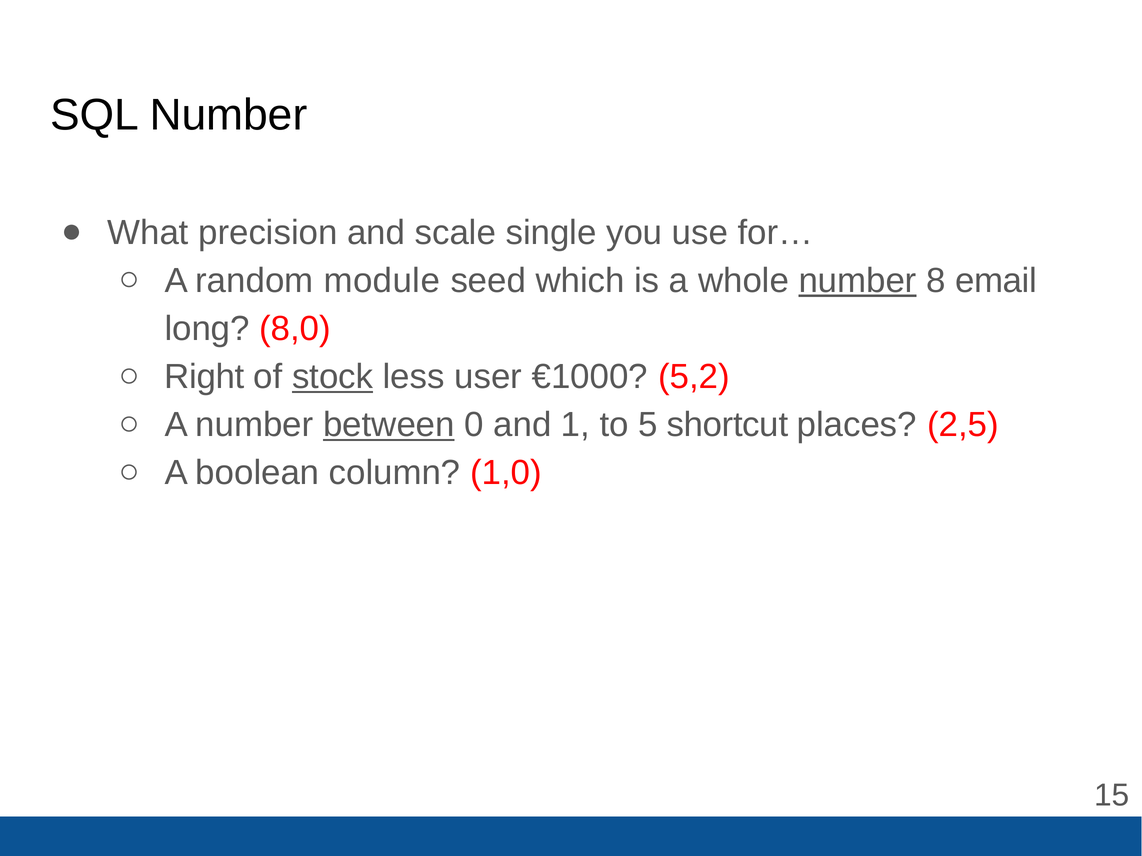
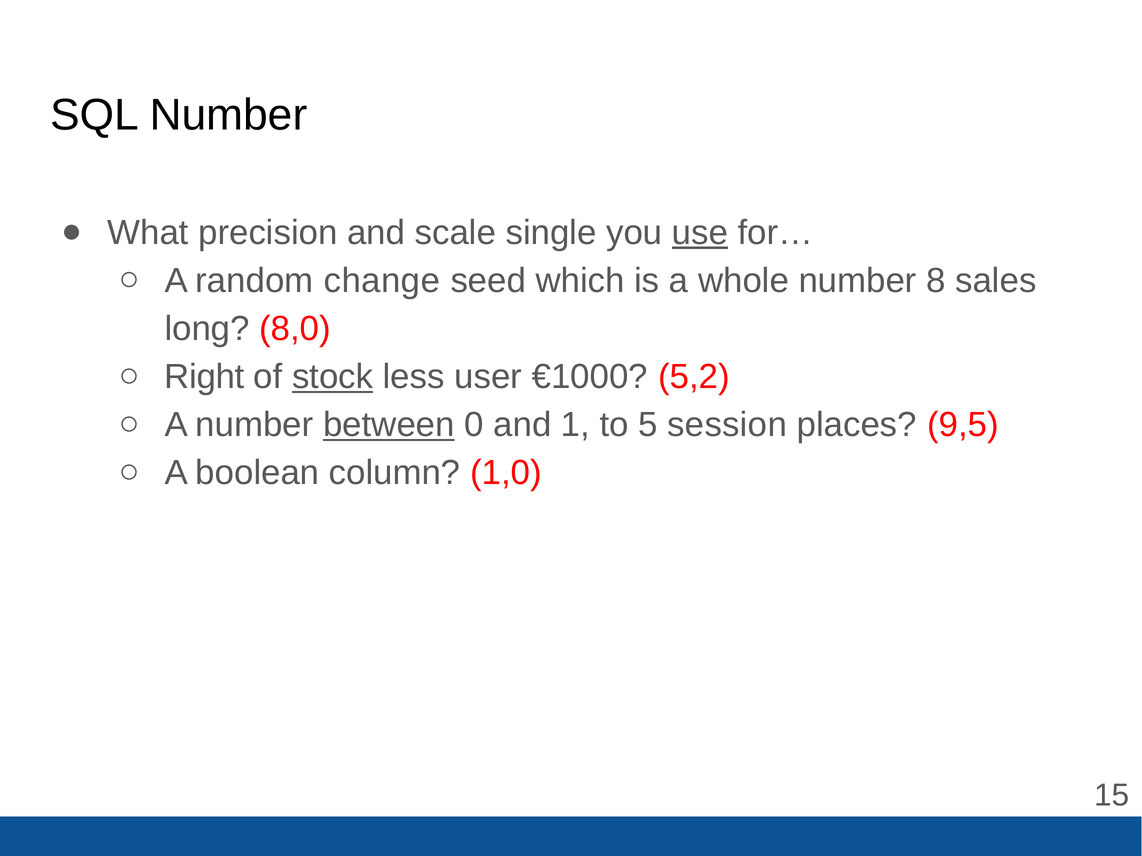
use underline: none -> present (700, 233)
module: module -> change (382, 281)
number underline: present -> none (858, 281)
email: email -> sales (996, 281)
shortcut: shortcut -> session (727, 425)
2,5: 2,5 -> 9,5 (963, 425)
